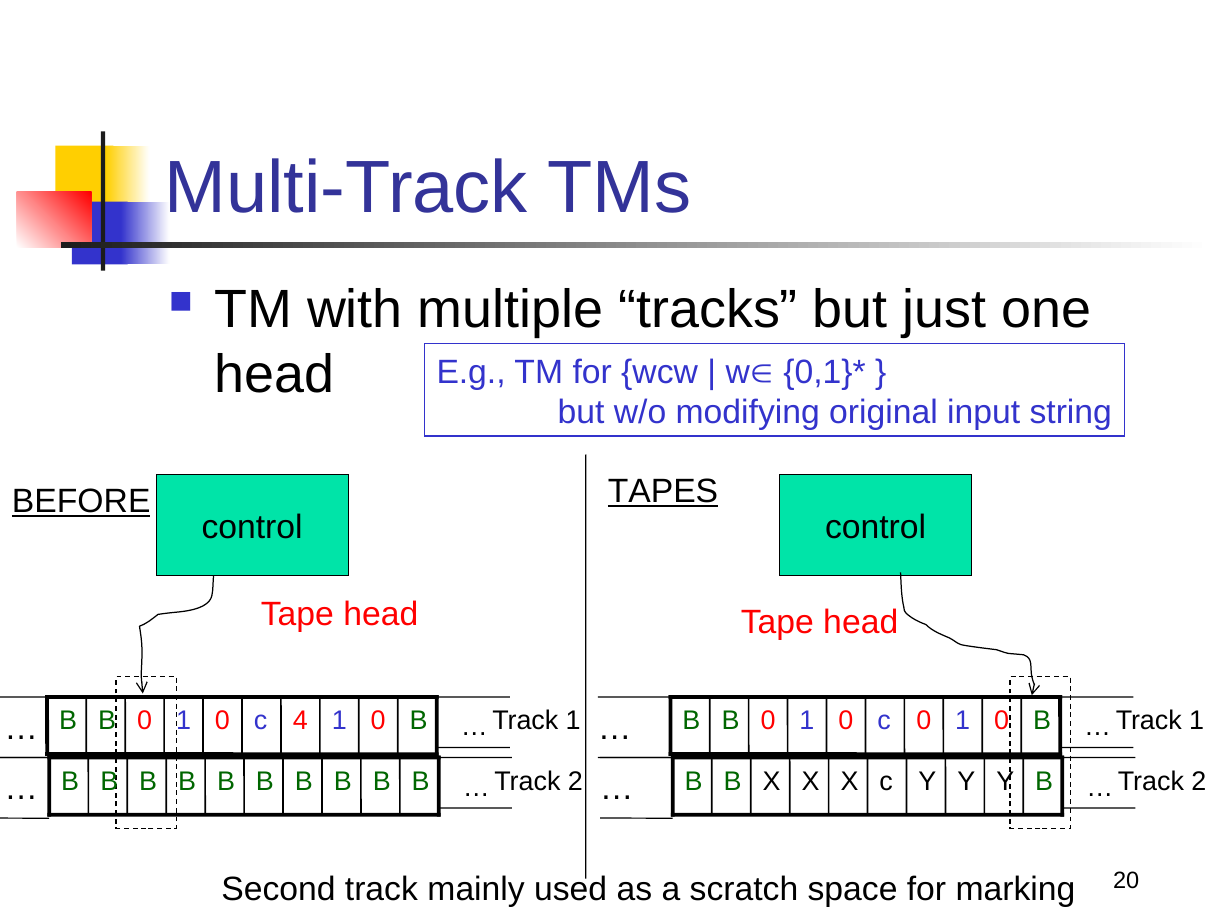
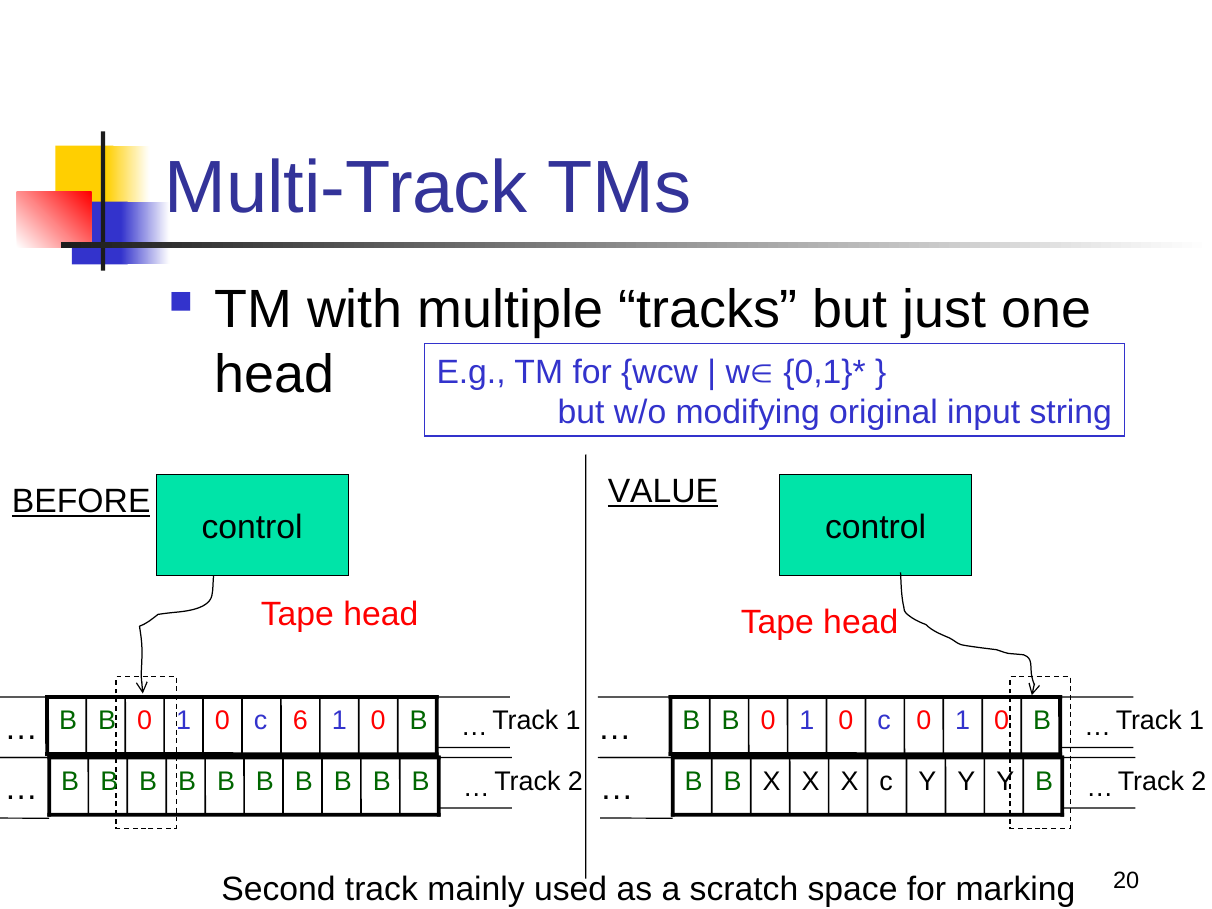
TAPES: TAPES -> VALUE (663, 491)
4: 4 -> 6 (300, 721)
